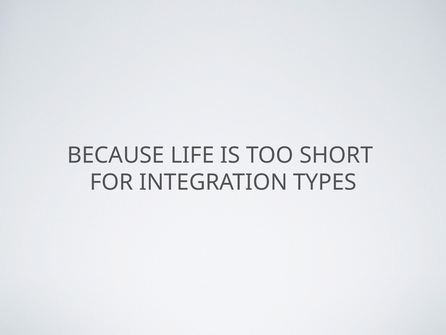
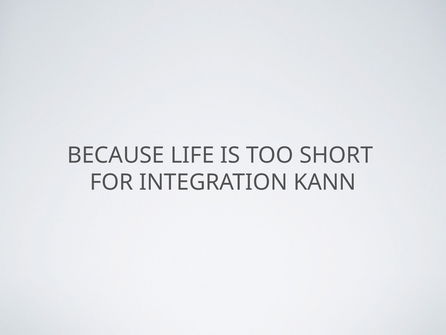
TYPES: TYPES -> KANN (325, 182)
